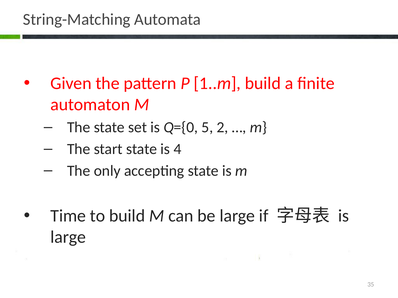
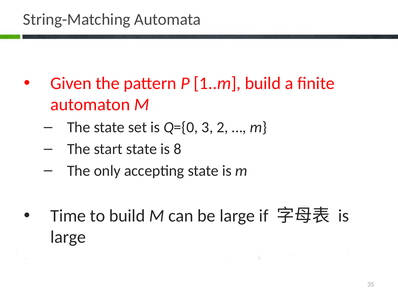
5: 5 -> 3 (207, 128)
4: 4 -> 8 (177, 149)
